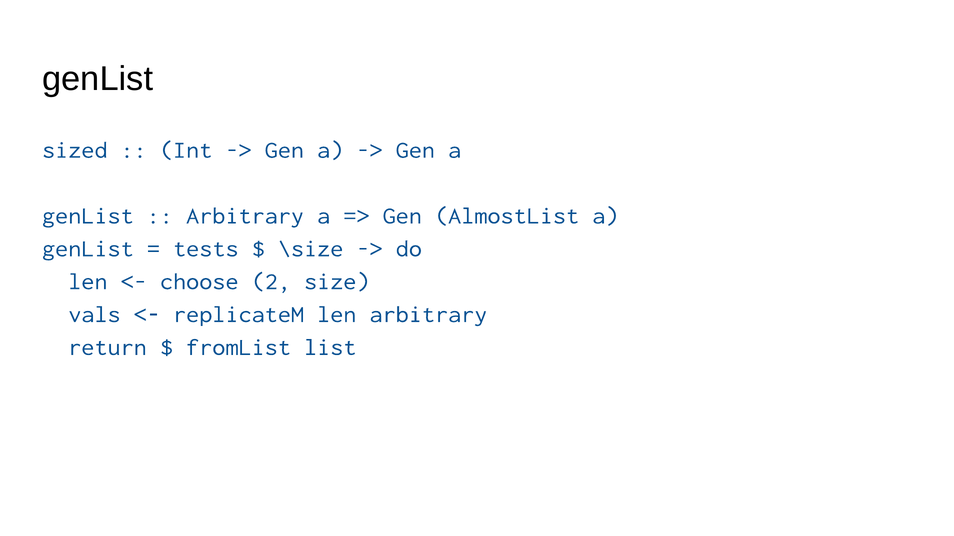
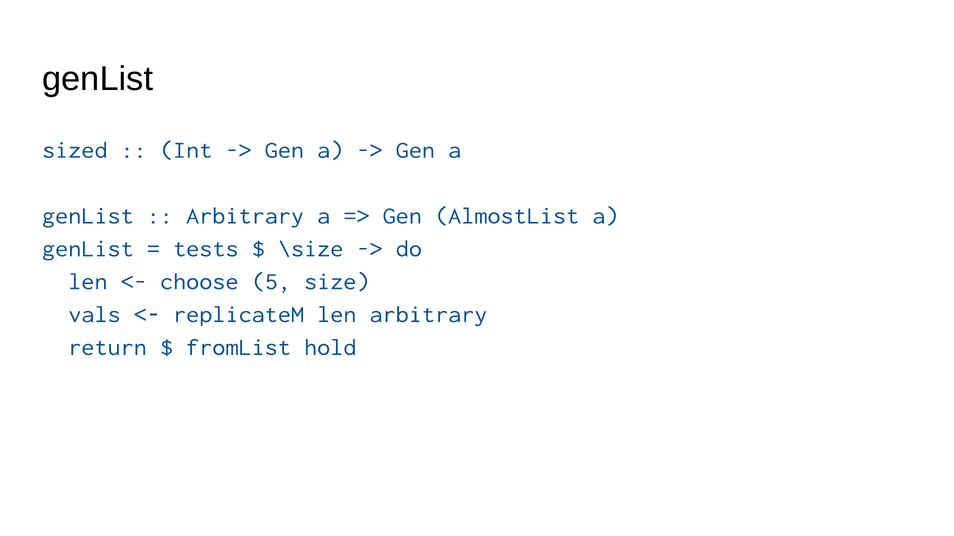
2: 2 -> 5 (271, 282)
list: list -> hold (330, 347)
